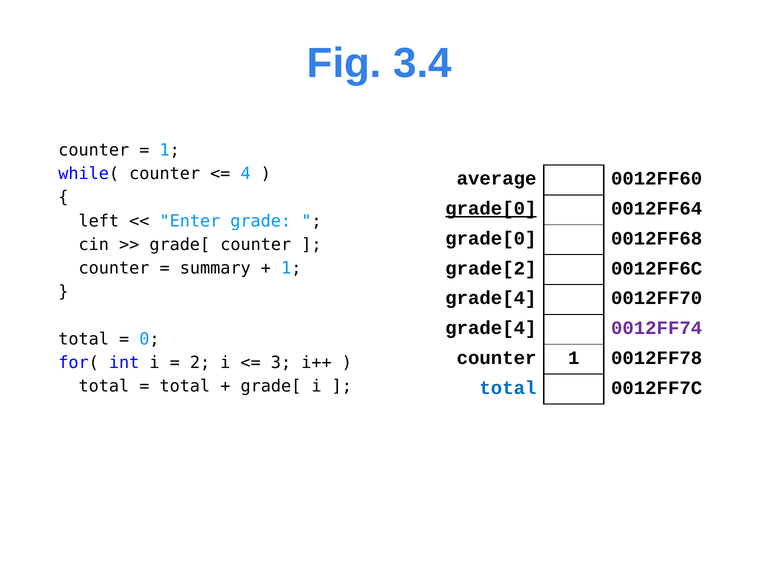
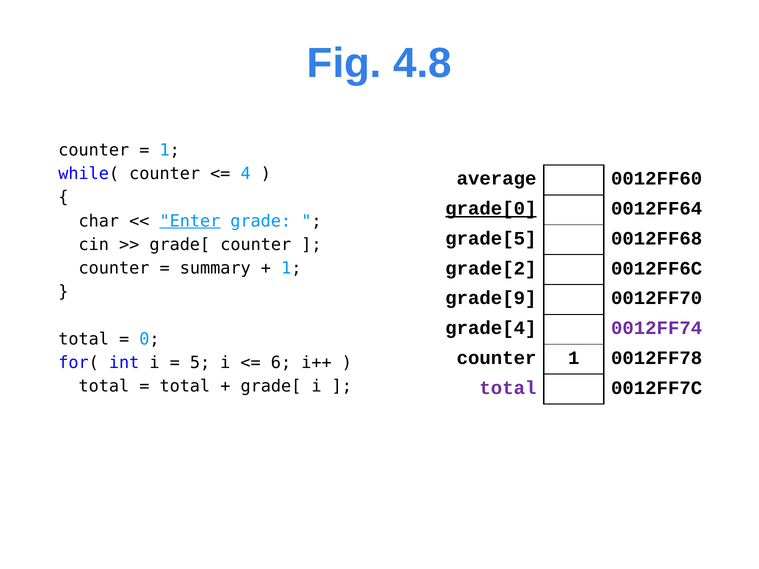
3.4: 3.4 -> 4.8 (423, 63)
left: left -> char (99, 221)
Enter underline: none -> present (190, 221)
grade[0: grade[0 -> grade[5 (491, 239)
grade[4: grade[4 -> grade[9 (491, 298)
2: 2 -> 5 (200, 363)
3: 3 -> 6 (281, 363)
total colour: blue -> purple (508, 388)
